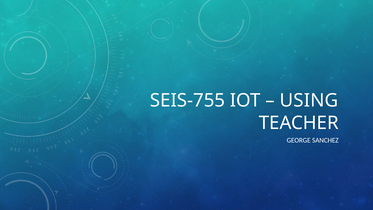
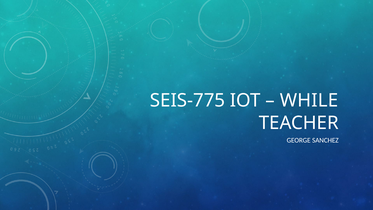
SEIS-755: SEIS-755 -> SEIS-775 (188, 100)
USING: USING -> WHILE (309, 100)
